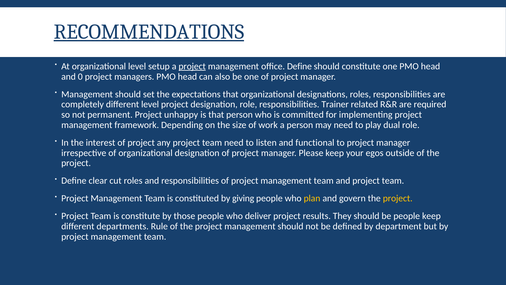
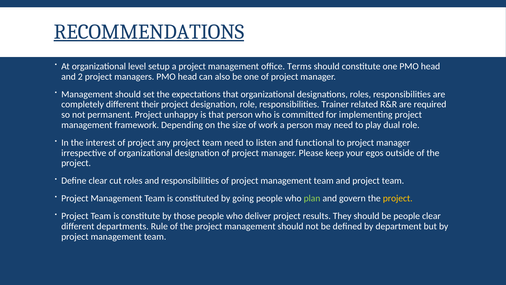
project underline: present -> none (192, 66)
office Define: Define -> Terms (299, 66)
0: 0 -> 2 (80, 76)
different level: level -> their (150, 104)
giving: giving -> going (243, 198)
plan colour: yellow -> light green (312, 198)
people keep: keep -> clear (431, 216)
